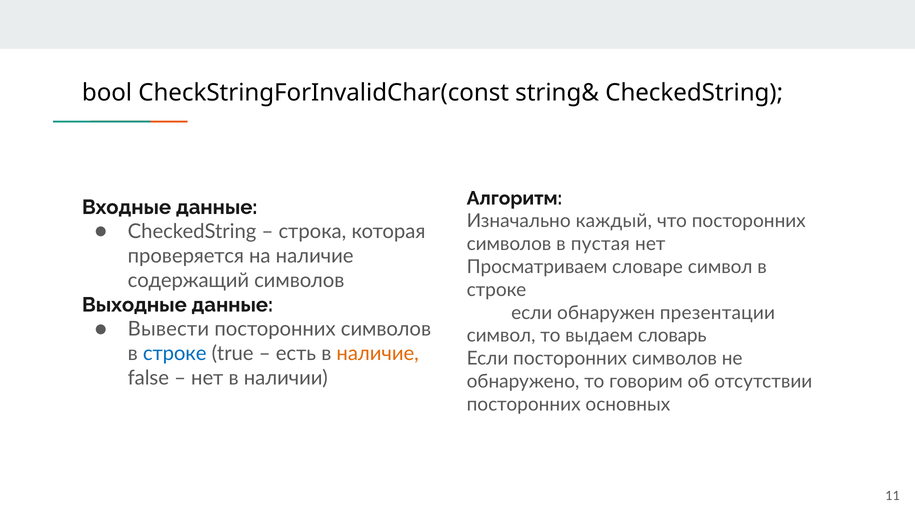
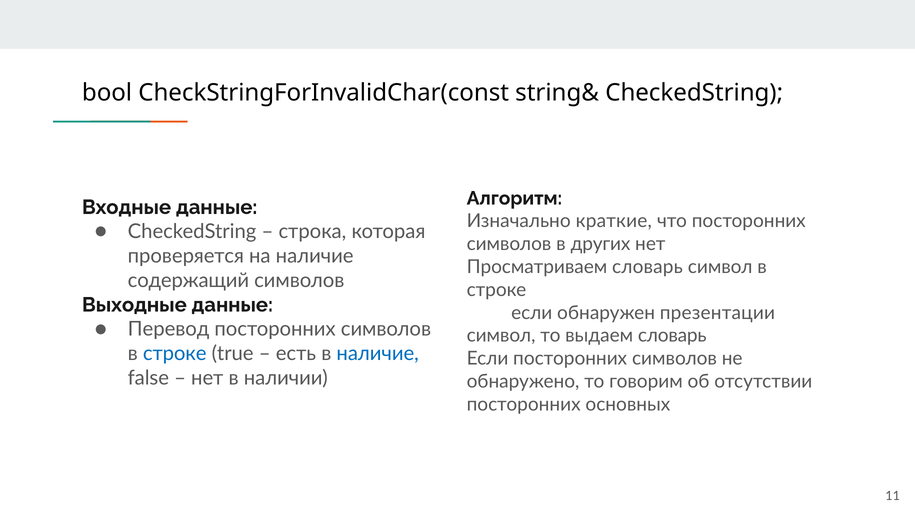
каждый: каждый -> краткие (614, 221)
пустая: пустая -> других (601, 244)
Просматриваем словаре: словаре -> словарь (647, 267)
Вывести: Вывести -> Перевод (169, 329)
наличие colour: orange -> blue (378, 353)
